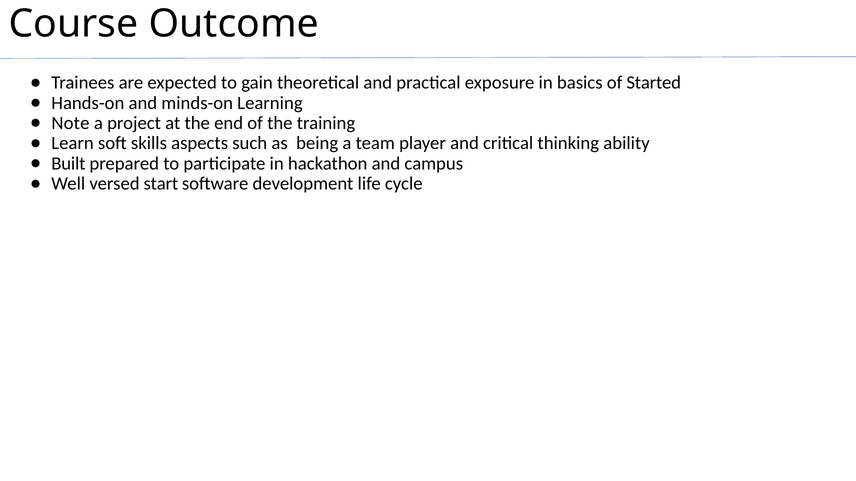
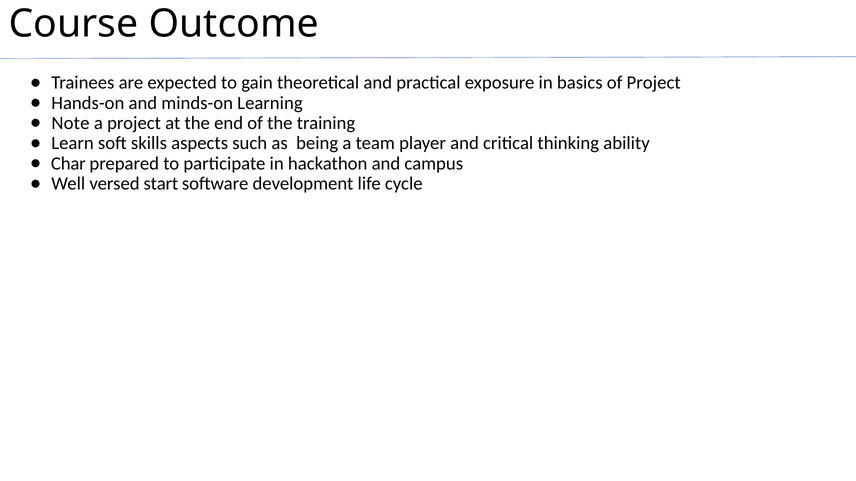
of Started: Started -> Project (654, 83)
Built: Built -> Char (68, 164)
